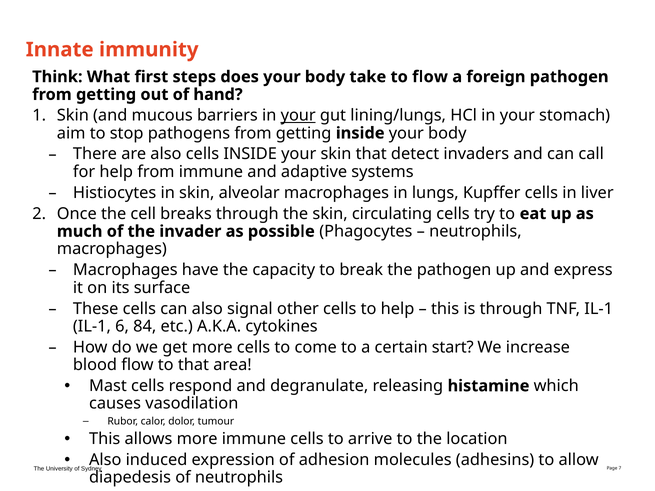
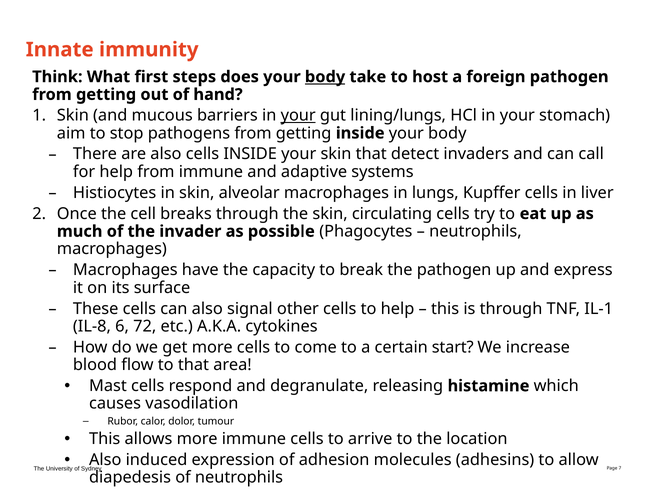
body underline: none -> present (325, 77)
to flow: flow -> host (430, 77)
IL-1: IL-1 -> IL-8 (92, 326)
84: 84 -> 72 (145, 326)
